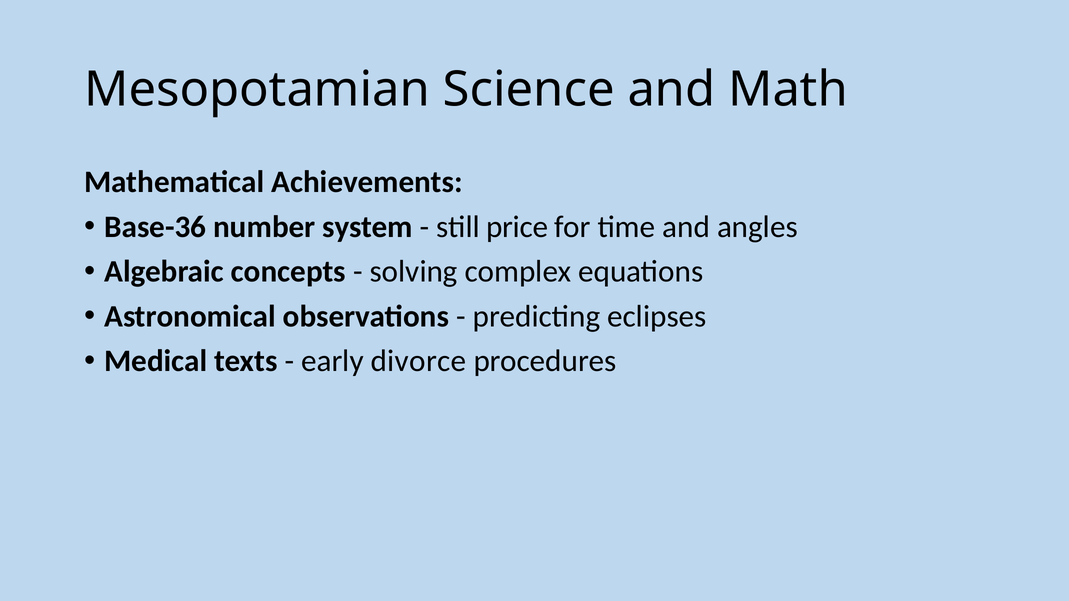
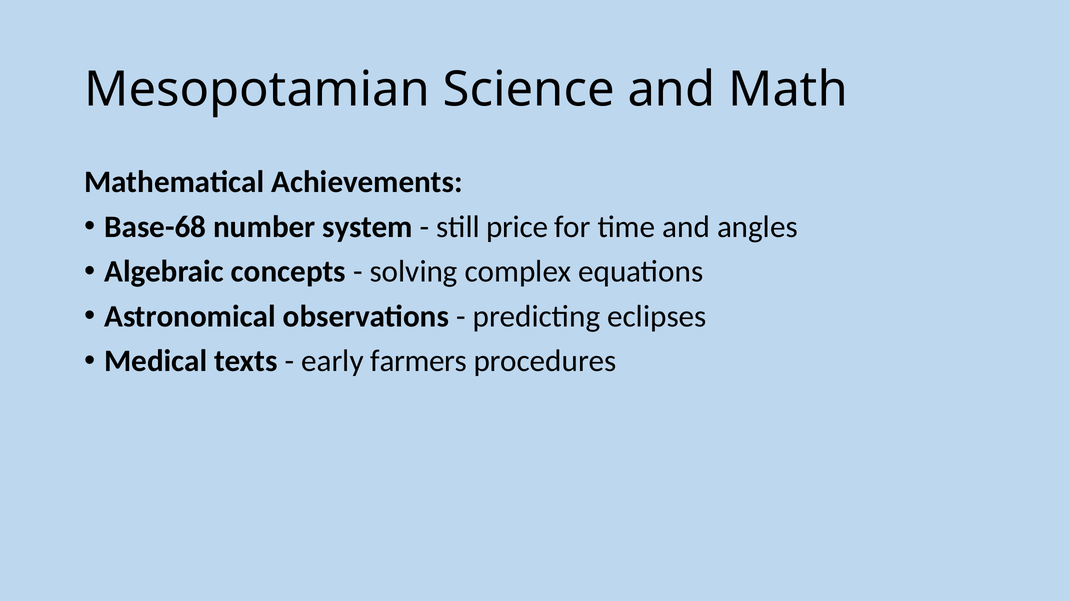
Base-36: Base-36 -> Base-68 (155, 227)
divorce: divorce -> farmers (419, 361)
